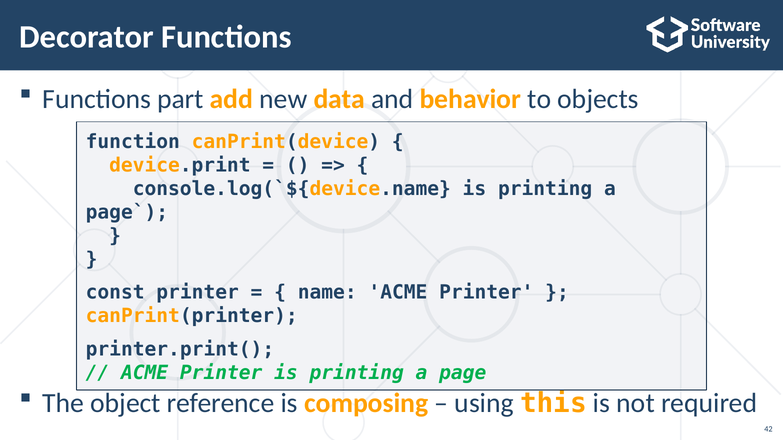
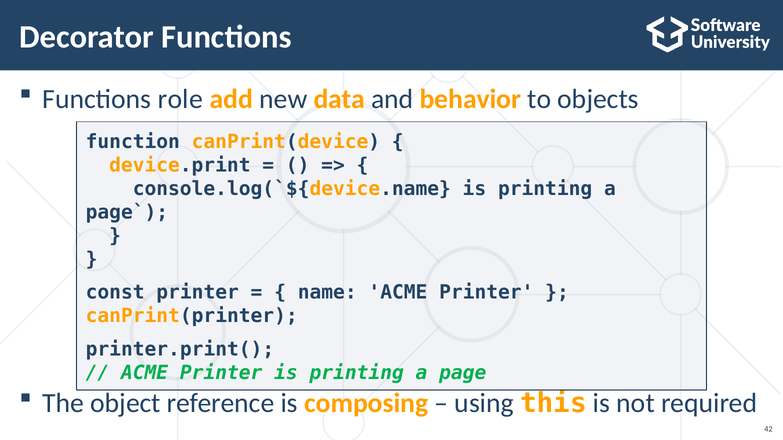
part: part -> role (180, 99)
